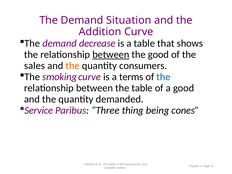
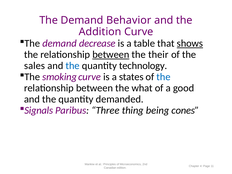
Situation: Situation -> Behavior (129, 20)
shows underline: none -> present (190, 43)
the good: good -> their (158, 55)
the colour: orange -> blue (73, 66)
consumers: consumers -> technology (143, 66)
terms: terms -> states (131, 77)
the table: table -> what (142, 88)
Service: Service -> Signals (39, 110)
